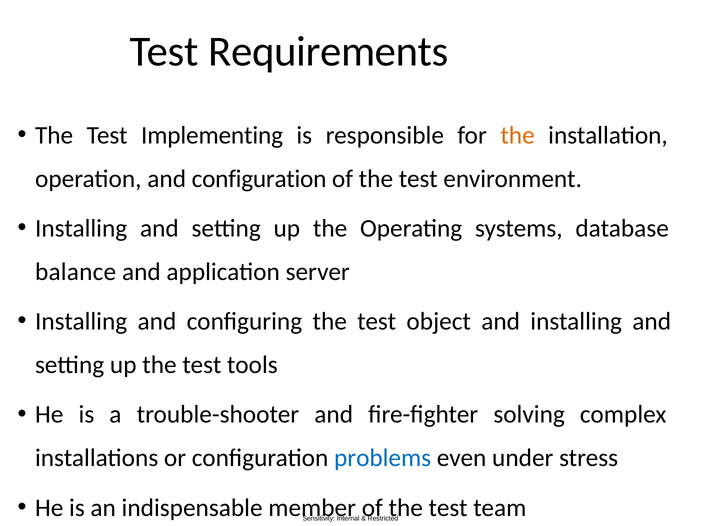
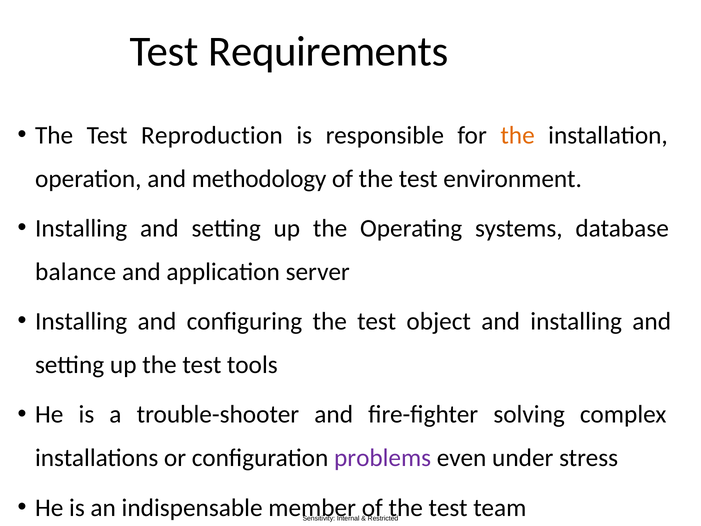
Implementing: Implementing -> Reproduction (212, 135)
and configuration: configuration -> methodology (259, 179)
problems colour: blue -> purple (383, 458)
